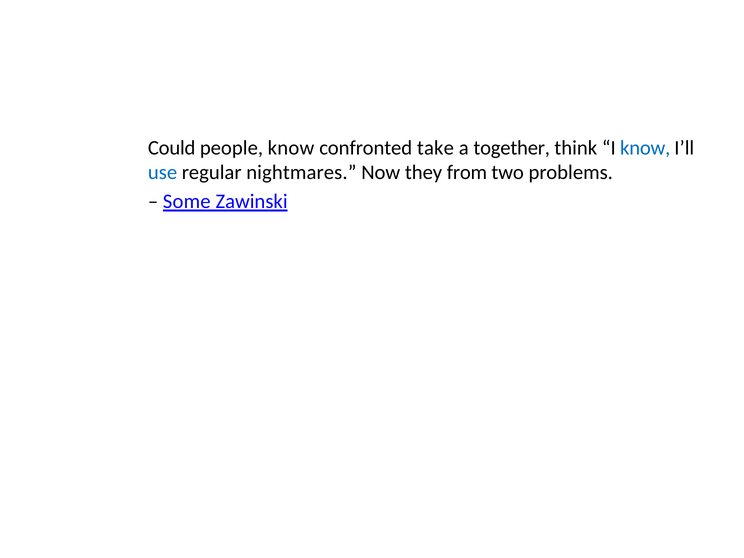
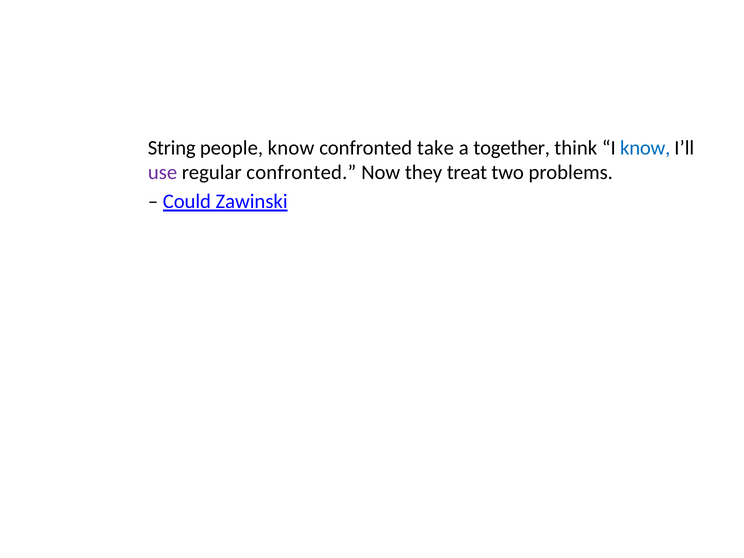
Could: Could -> String (172, 148)
use colour: blue -> purple (163, 173)
regular nightmares: nightmares -> confronted (301, 173)
from: from -> treat (467, 173)
Some: Some -> Could (187, 202)
